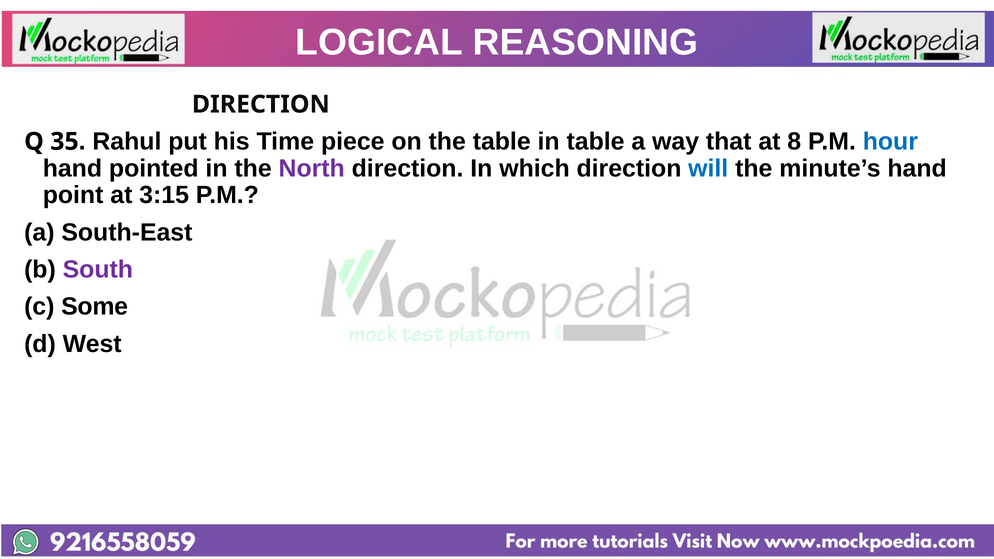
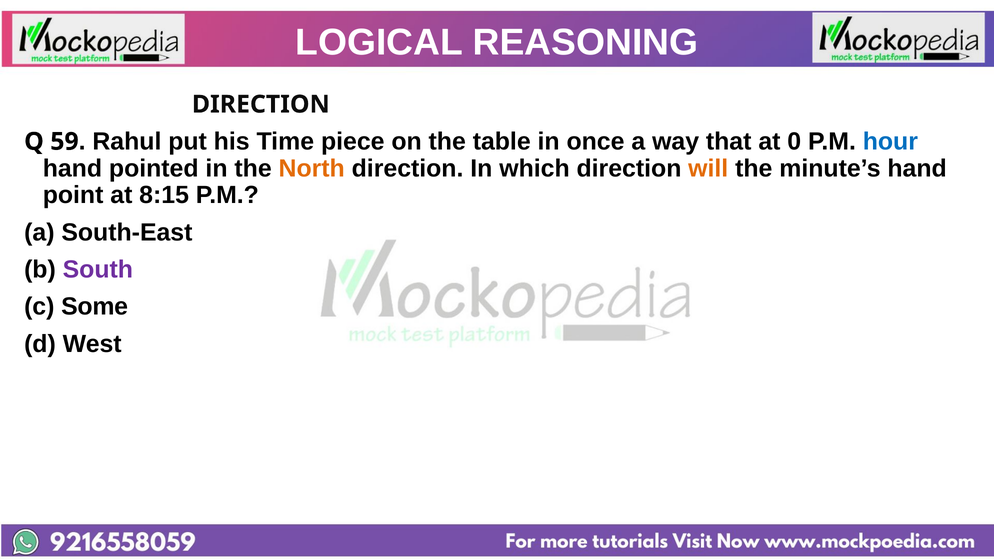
35: 35 -> 59 (64, 142)
in table: table -> once (596, 142)
8: 8 -> 0 (794, 142)
North colour: purple -> orange (312, 168)
will colour: blue -> orange (708, 168)
3:15: 3:15 -> 8:15 (164, 195)
